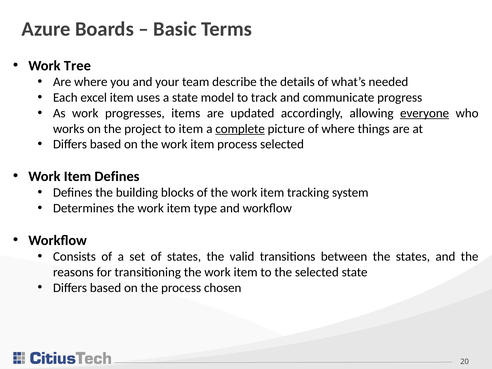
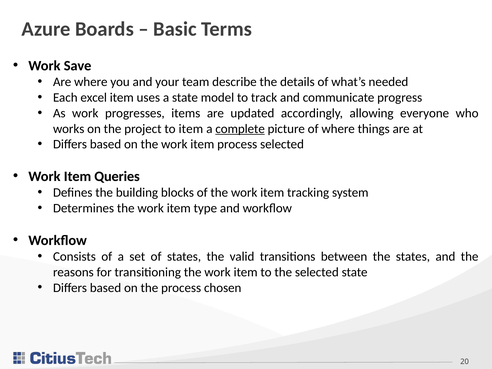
Tree: Tree -> Save (78, 66)
everyone underline: present -> none (425, 113)
Item Defines: Defines -> Queries (117, 176)
